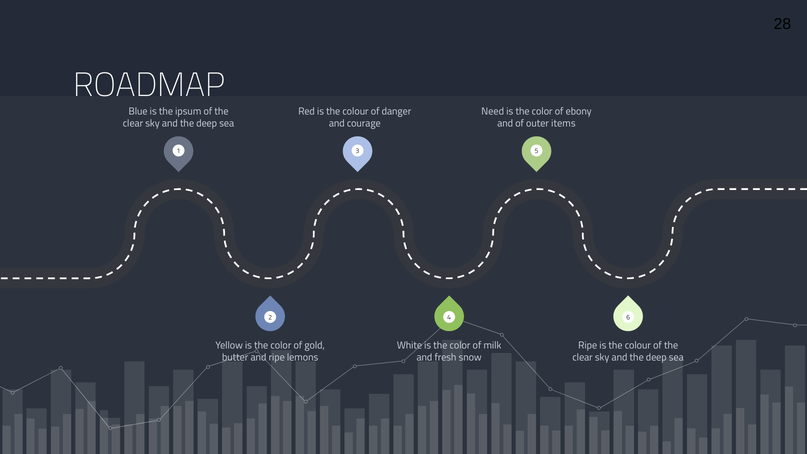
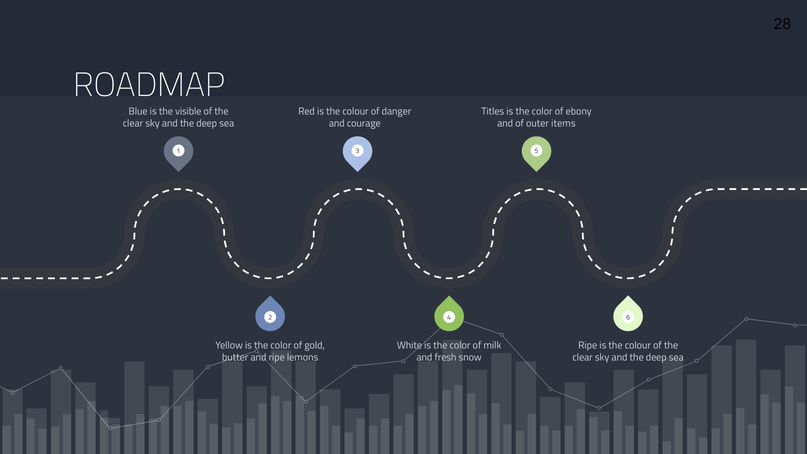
ipsum: ipsum -> visible (188, 111)
Need: Need -> Titles (493, 111)
